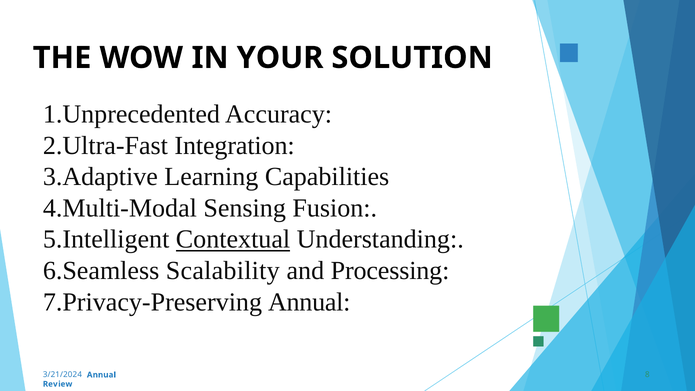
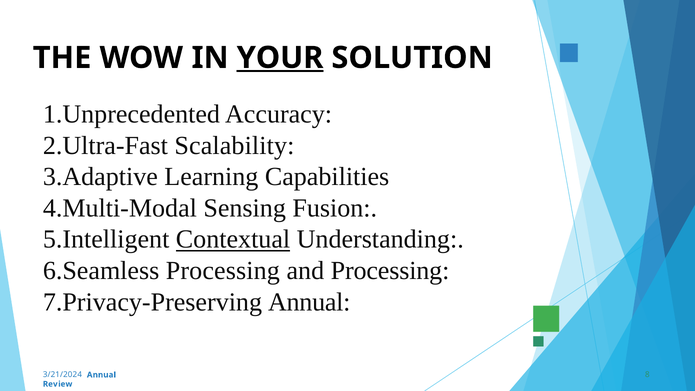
YOUR underline: none -> present (280, 58)
Integration: Integration -> Scalability (234, 146)
Scalability: Scalability -> Processing (223, 271)
